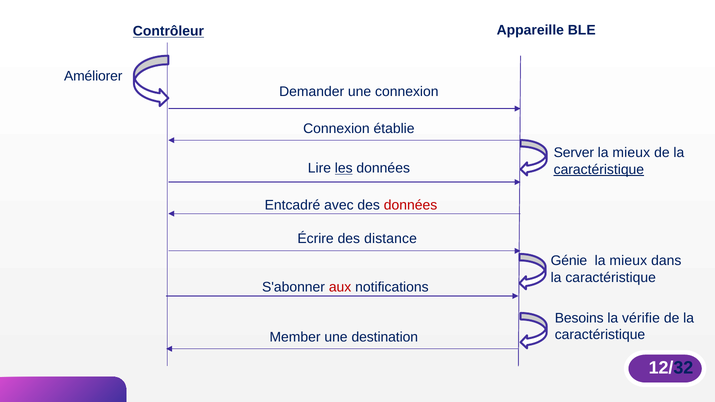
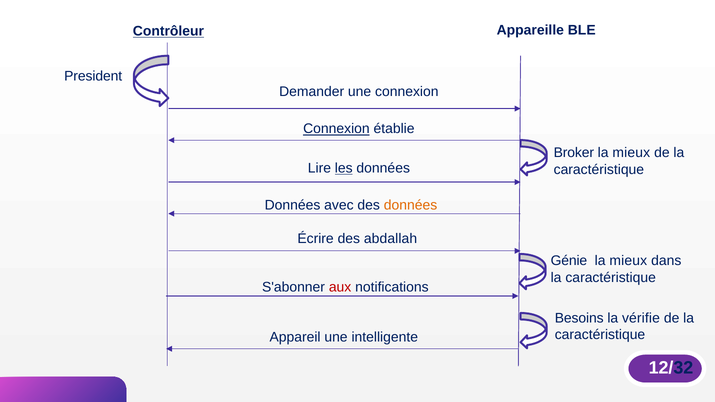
Améliorer: Améliorer -> President (93, 76)
Connexion underline: none -> present (336, 129)
Server: Server -> Broker (574, 153)
caractéristique underline: present -> none (599, 170)
Entcadré: Entcadré -> Données (292, 205)
données colour: red -> orange (411, 205)
distance: distance -> abdallah (391, 239)
Member: Member -> Appareil (295, 337)
destination: destination -> intelligente (385, 337)
